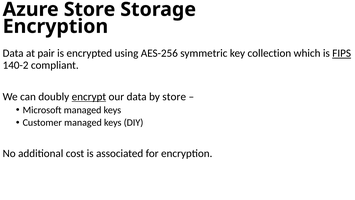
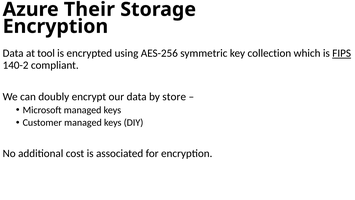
Azure Store: Store -> Their (89, 9)
pair: pair -> tool (46, 53)
encrypt underline: present -> none (89, 97)
